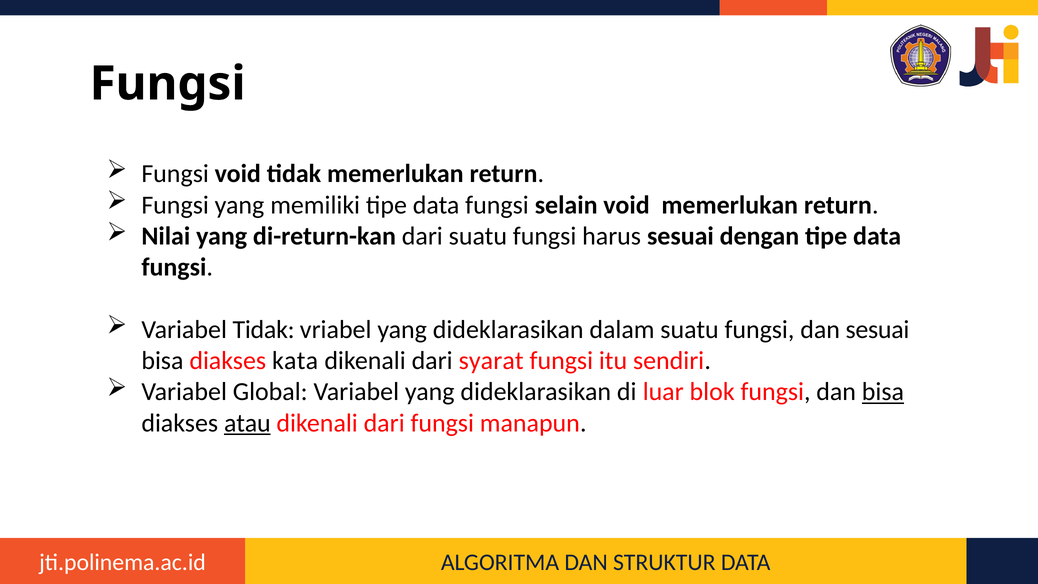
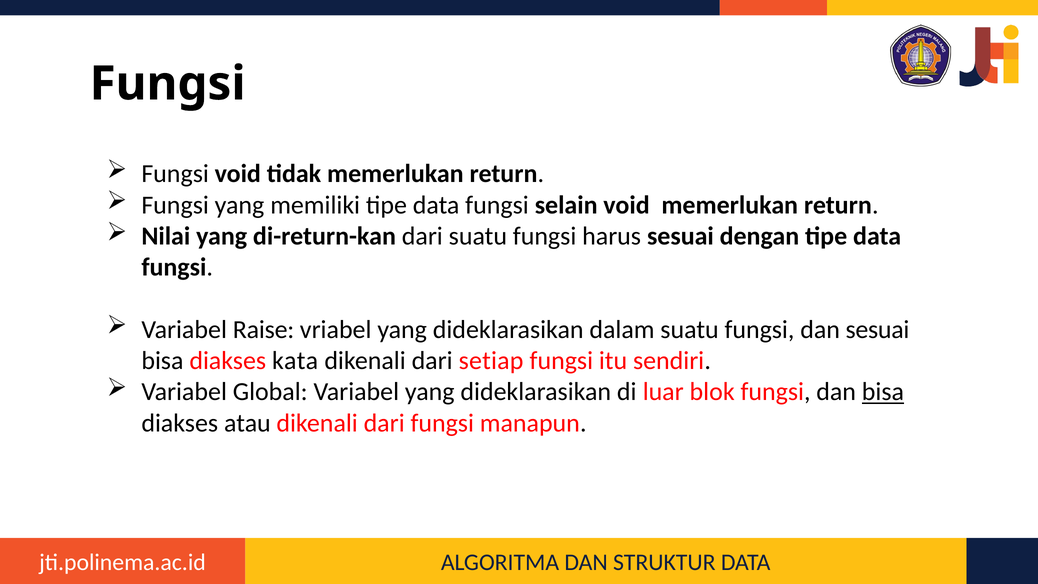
Variabel Tidak: Tidak -> Raise (264, 330)
syarat: syarat -> setiap (491, 361)
atau underline: present -> none (247, 423)
